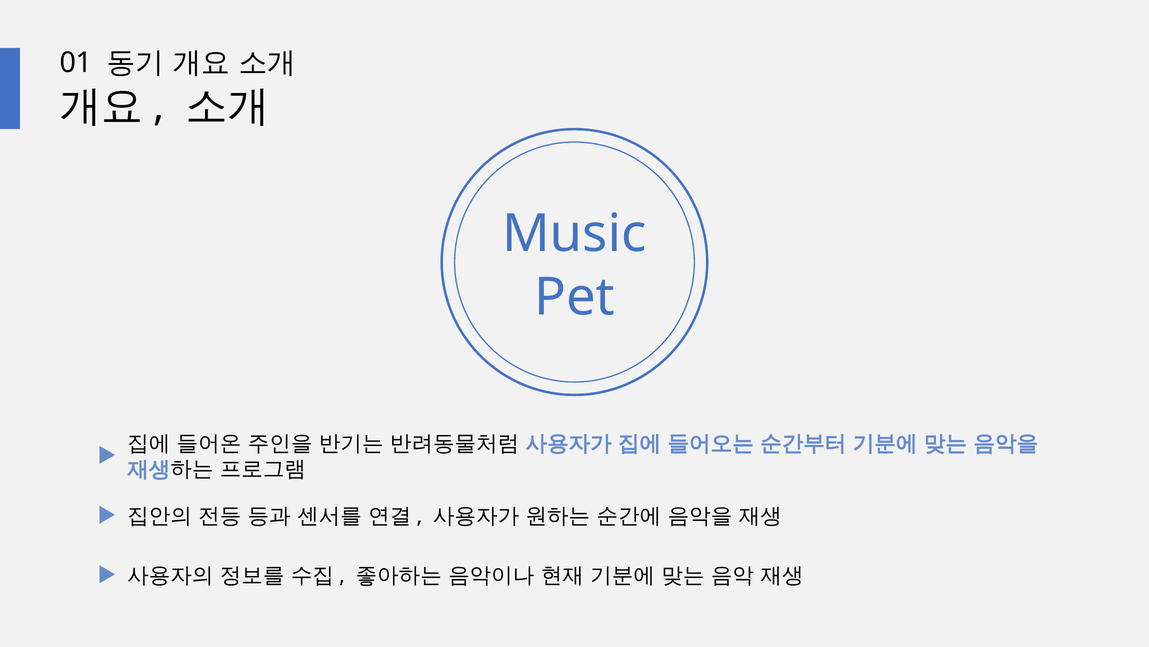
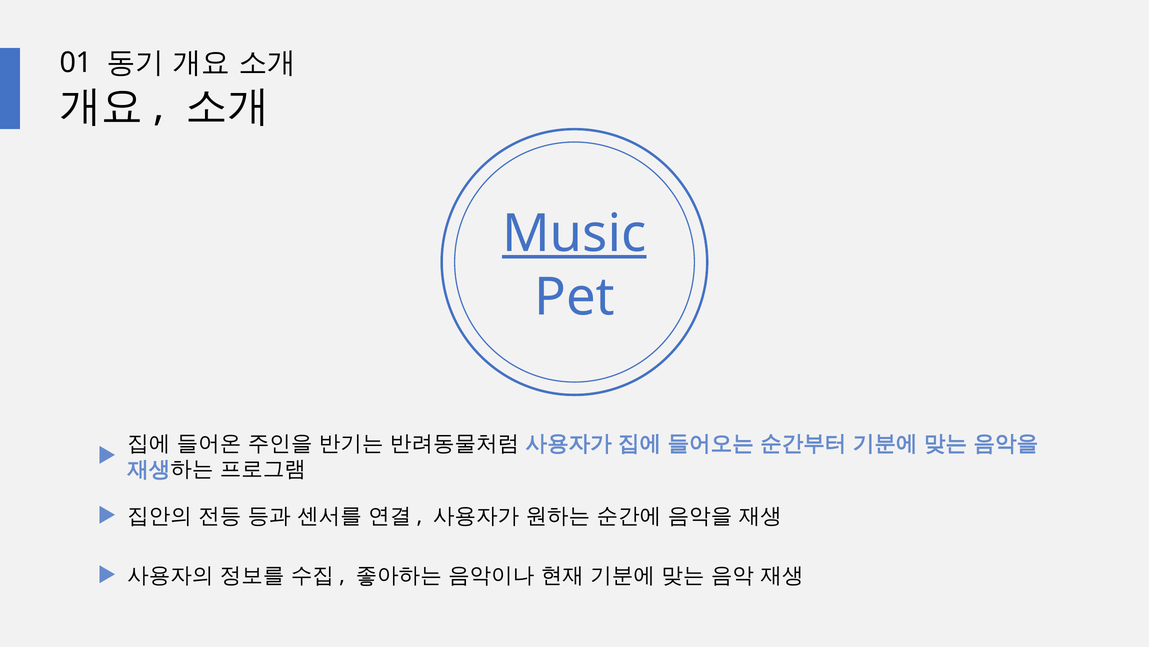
Music underline: none -> present (574, 234)
